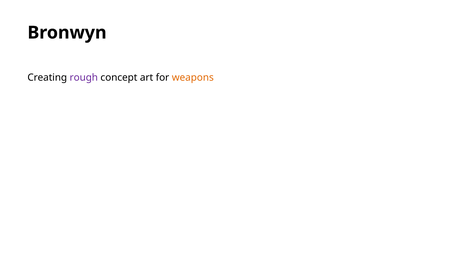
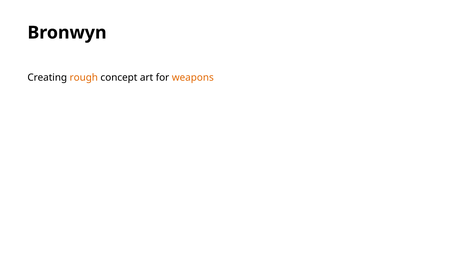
rough colour: purple -> orange (84, 78)
